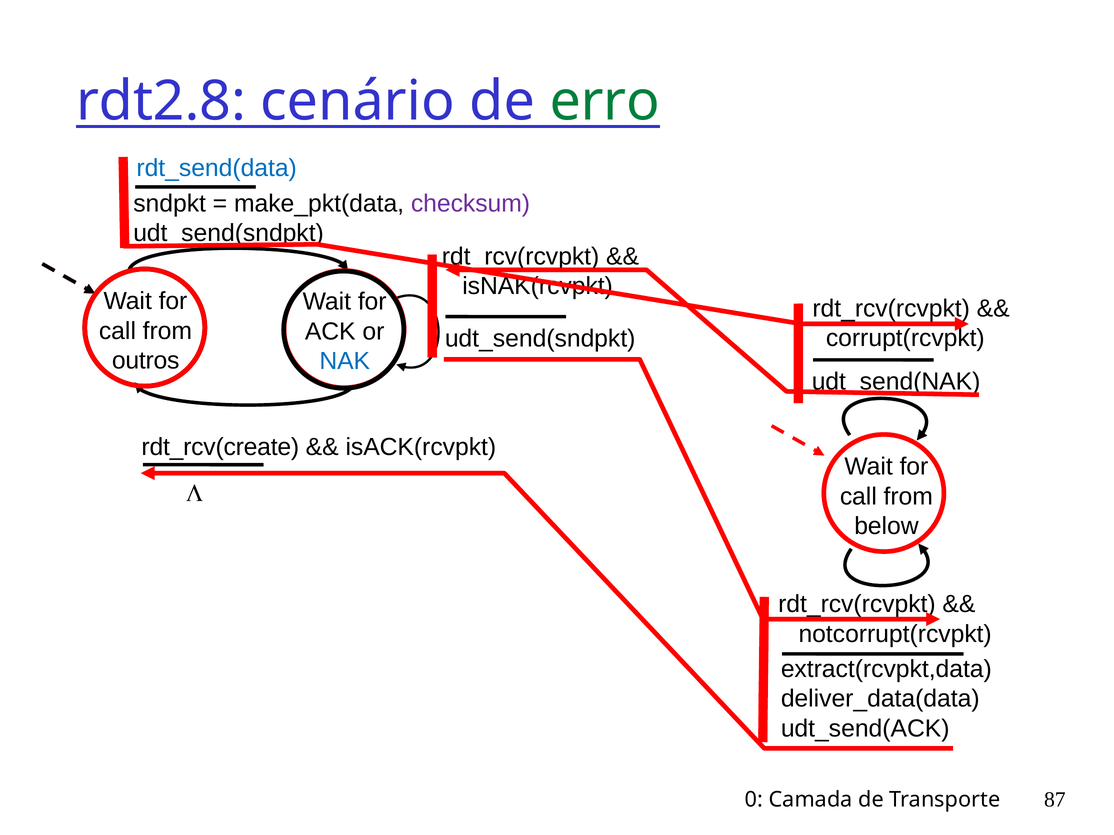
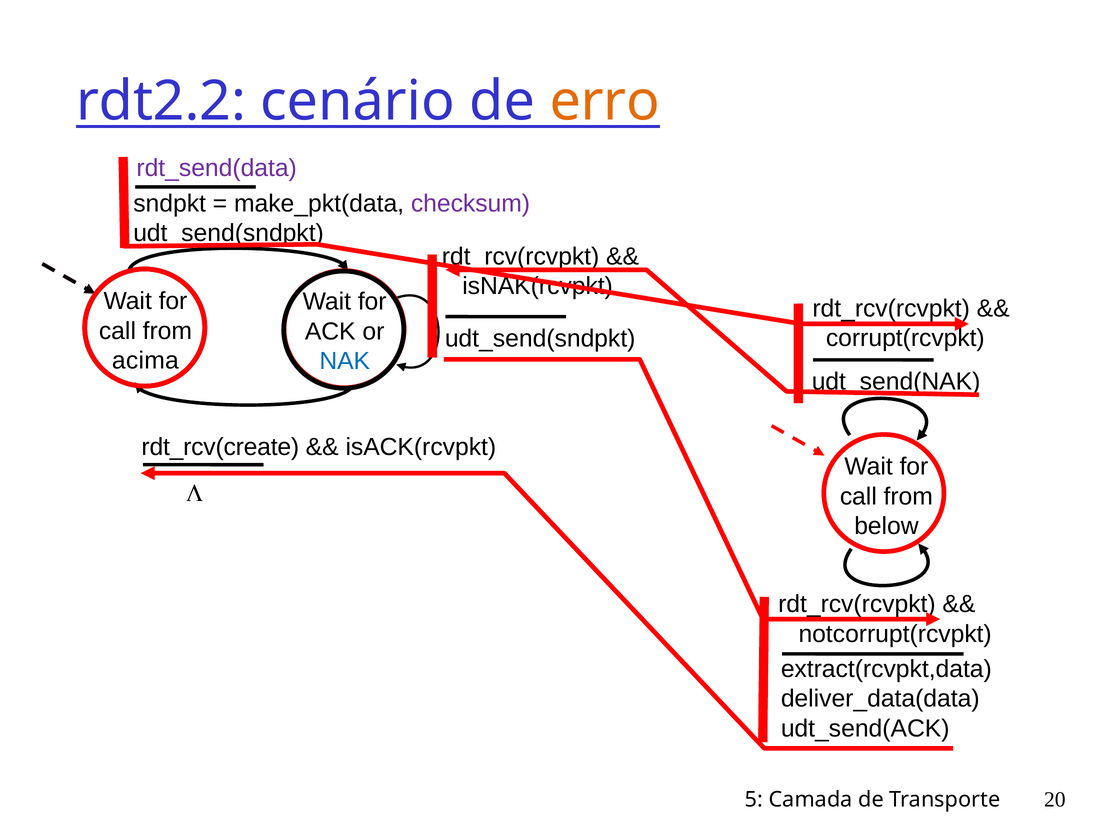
rdt2.8: rdt2.8 -> rdt2.2 (161, 101)
erro colour: green -> orange (605, 101)
rdt_send(data colour: blue -> purple (217, 168)
outros: outros -> acima (145, 361)
0: 0 -> 5 (754, 800)
87: 87 -> 20 (1055, 800)
